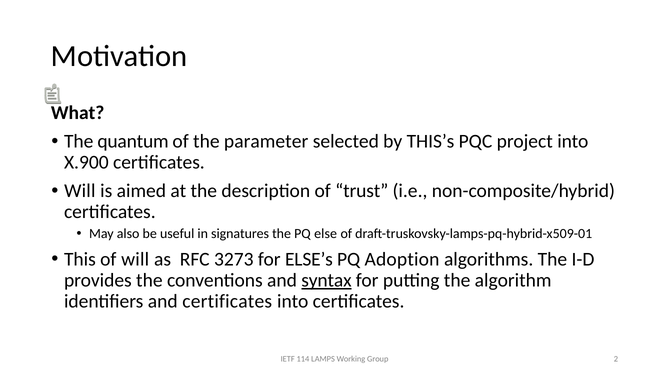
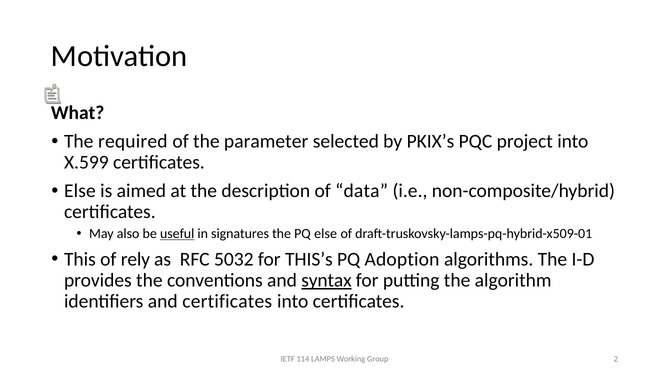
quantum: quantum -> required (133, 142)
THIS’s: THIS’s -> PKIX’s (430, 142)
X.900: X.900 -> X.599 (86, 163)
Will: Will -> Else (80, 191)
trust: trust -> data (362, 191)
useful underline: none -> present (177, 234)
of will: will -> rely (135, 260)
3273: 3273 -> 5032 (234, 260)
ELSE’s: ELSE’s -> THIS’s (309, 260)
